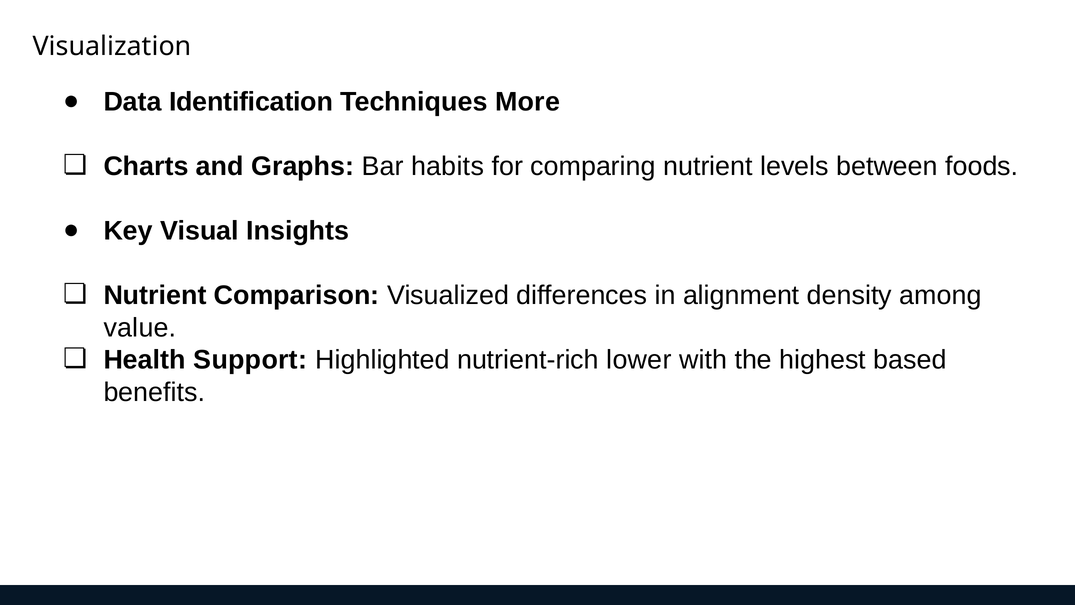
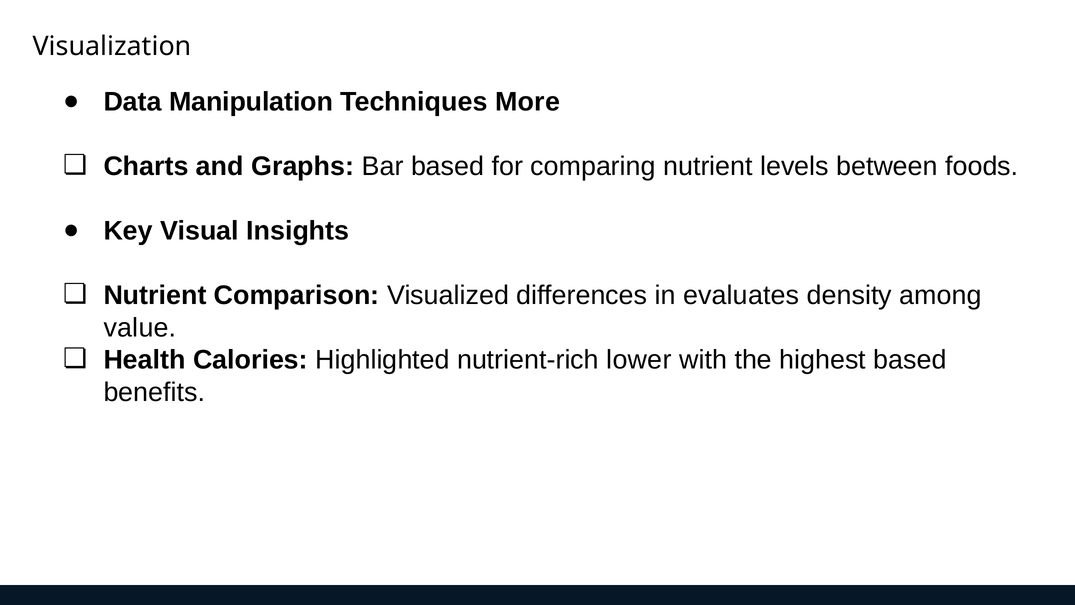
Identification: Identification -> Manipulation (251, 102)
Bar habits: habits -> based (448, 166)
alignment: alignment -> evaluates (741, 295)
Support: Support -> Calories (250, 360)
